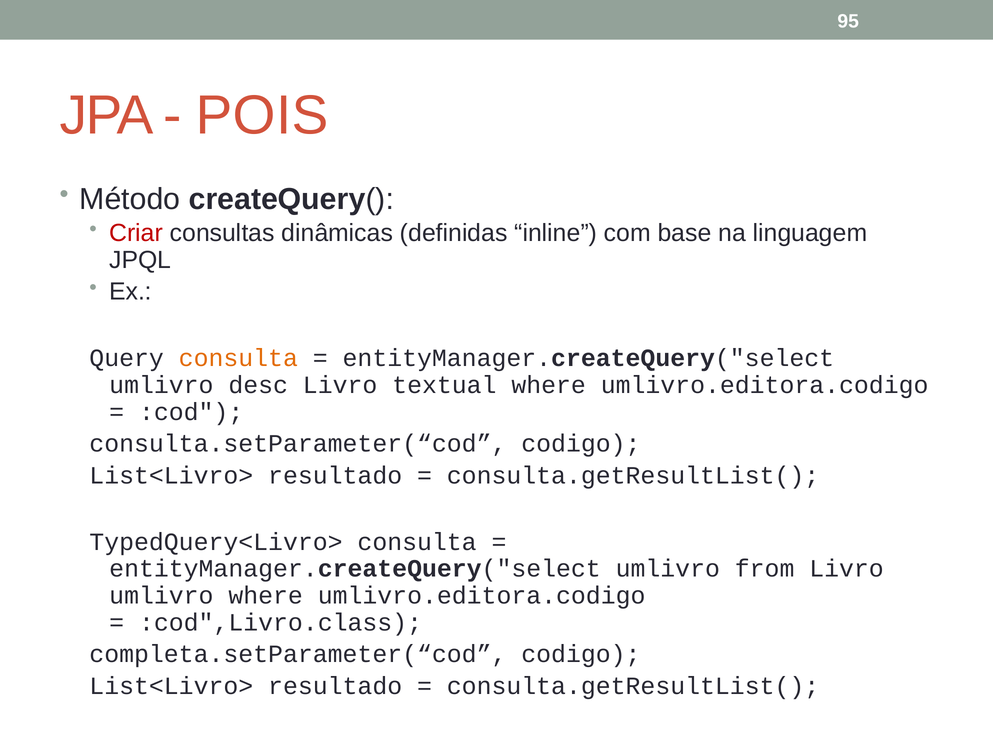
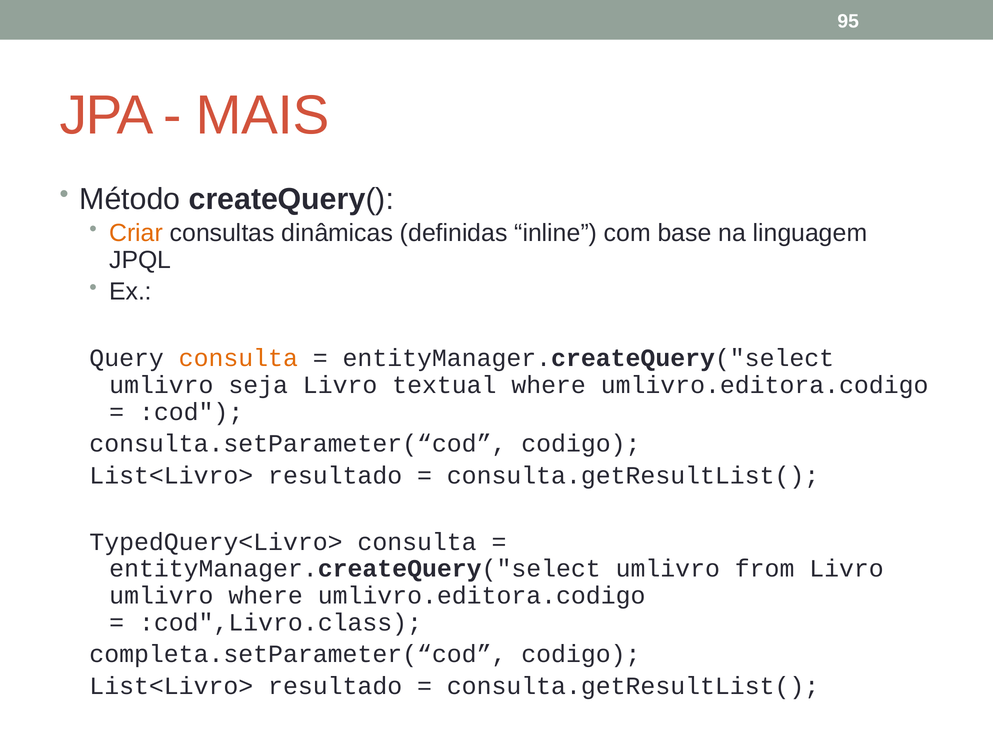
POIS: POIS -> MAIS (262, 116)
Criar colour: red -> orange (136, 233)
desc: desc -> seja (258, 385)
